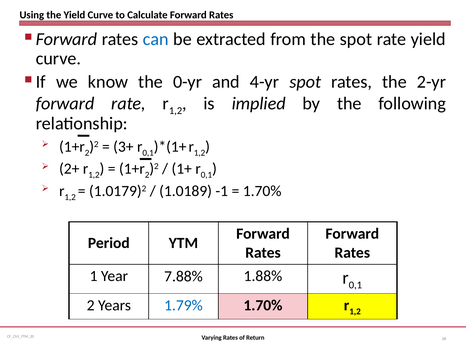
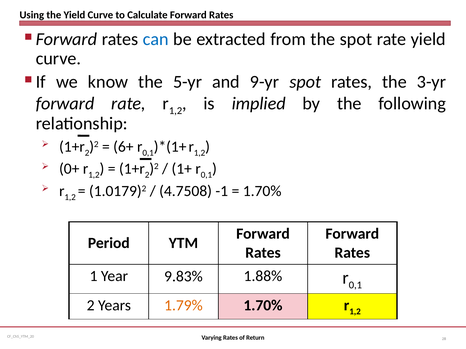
0-yr: 0-yr -> 5-yr (188, 82)
4-yr: 4-yr -> 9-yr (265, 82)
2-yr: 2-yr -> 3-yr (432, 82)
3+: 3+ -> 6+ (123, 147)
2+: 2+ -> 0+ (69, 169)
1.0189: 1.0189 -> 4.7508 (186, 191)
7.88%: 7.88% -> 9.83% (183, 277)
1.79% colour: blue -> orange (183, 306)
